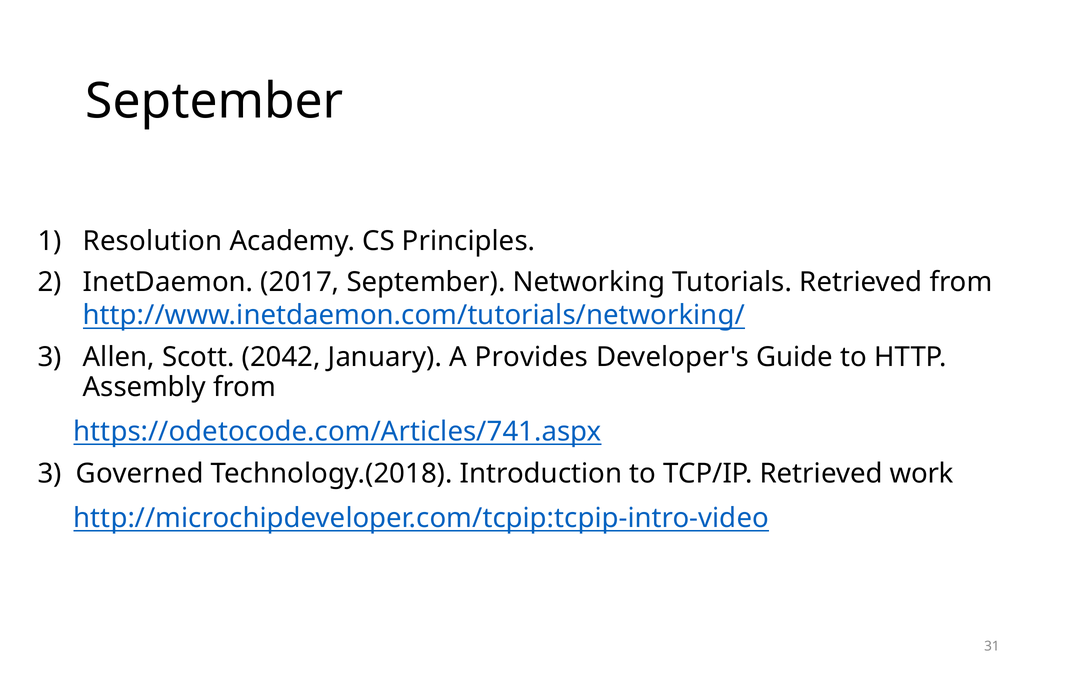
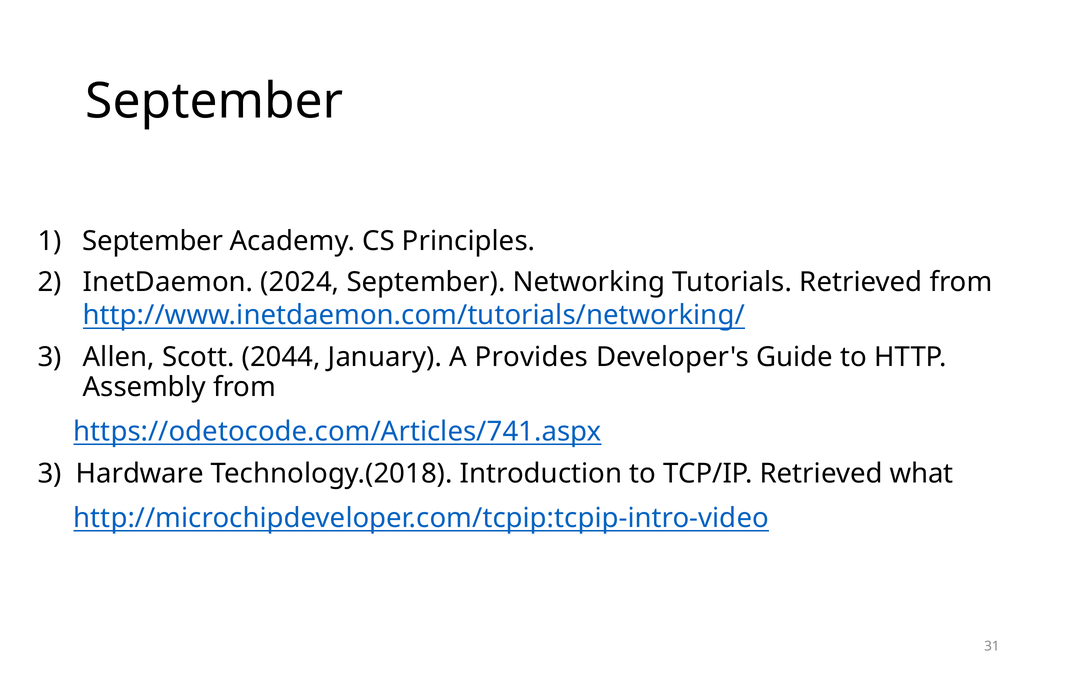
Resolution: Resolution -> September (153, 241)
2017: 2017 -> 2024 (300, 282)
2042: 2042 -> 2044 (281, 357)
Governed: Governed -> Hardware (140, 474)
work: work -> what (922, 474)
